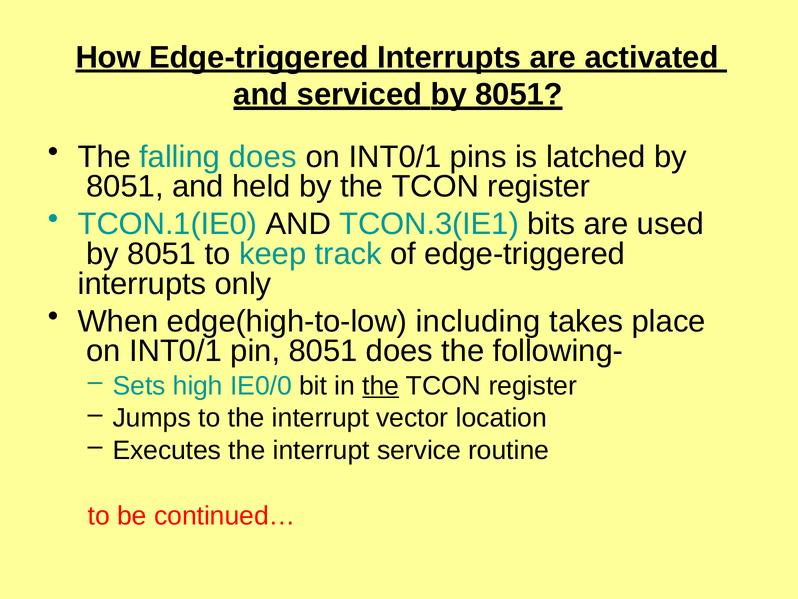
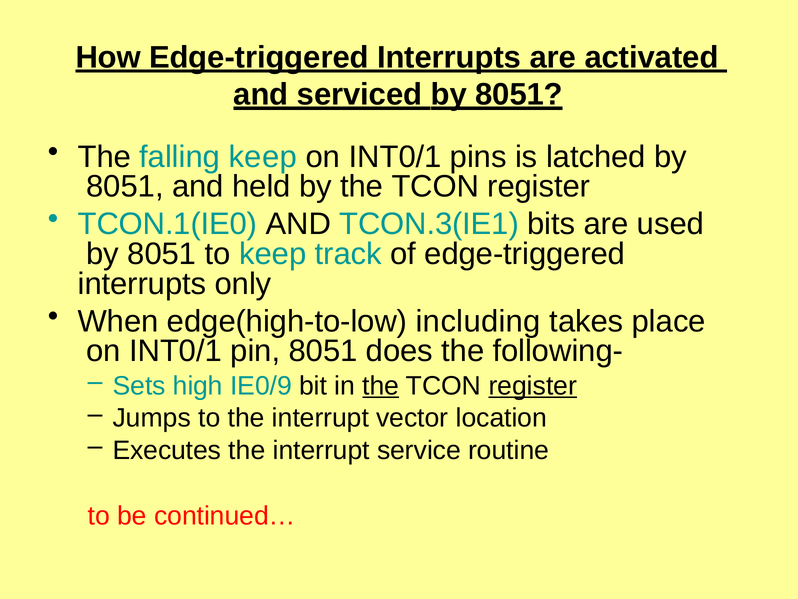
falling does: does -> keep (263, 157)
IE0/0: IE0/0 -> IE0/9 (261, 386)
register underline: none -> present (533, 386)
